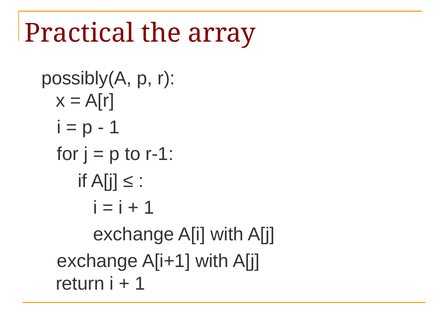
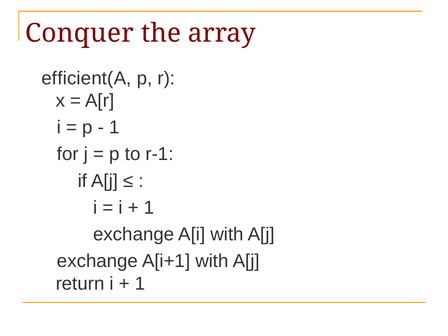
Practical: Practical -> Conquer (79, 33)
possibly(A: possibly(A -> efficient(A (86, 78)
